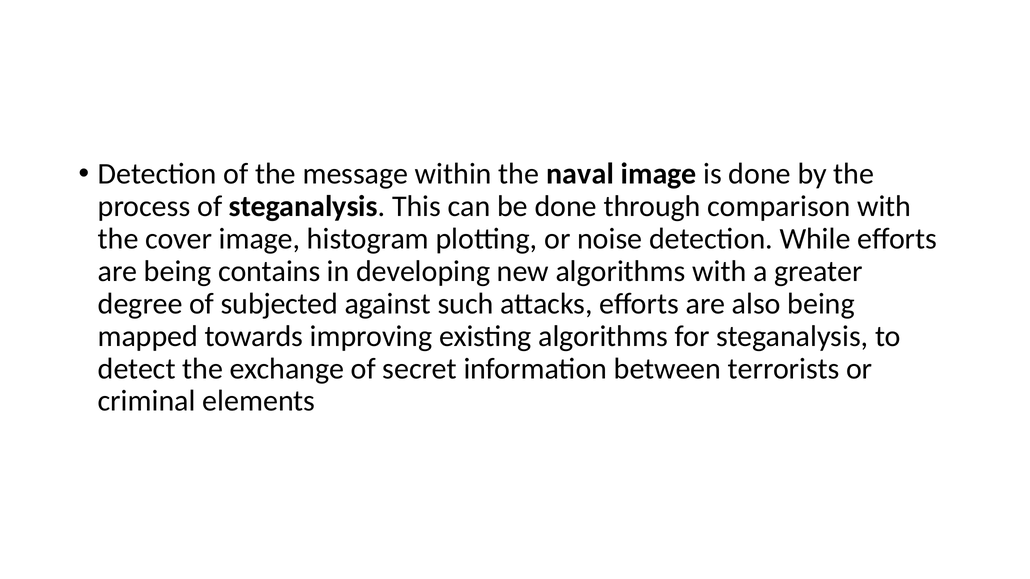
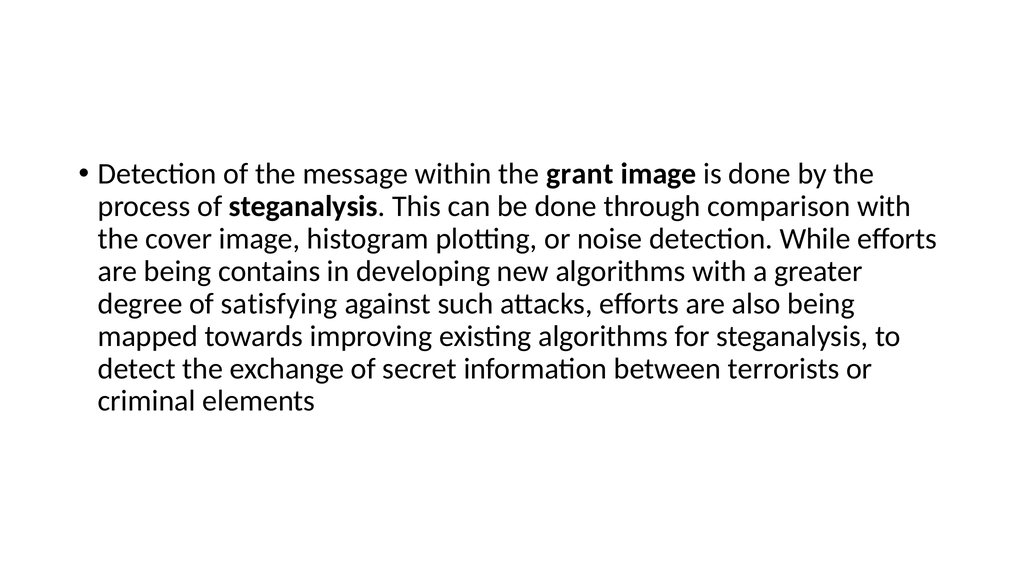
naval: naval -> grant (580, 174)
subjected: subjected -> satisfying (279, 304)
